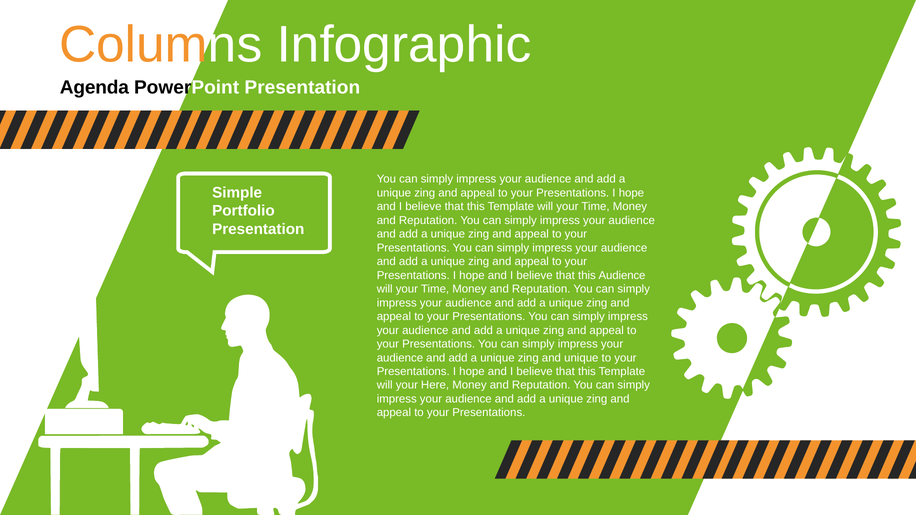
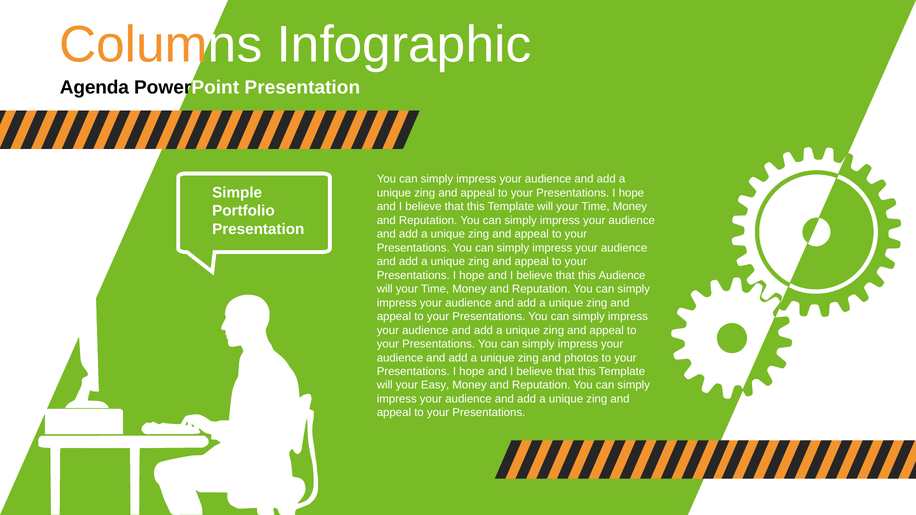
and unique: unique -> photos (581, 358)
Here: Here -> Easy (435, 385)
